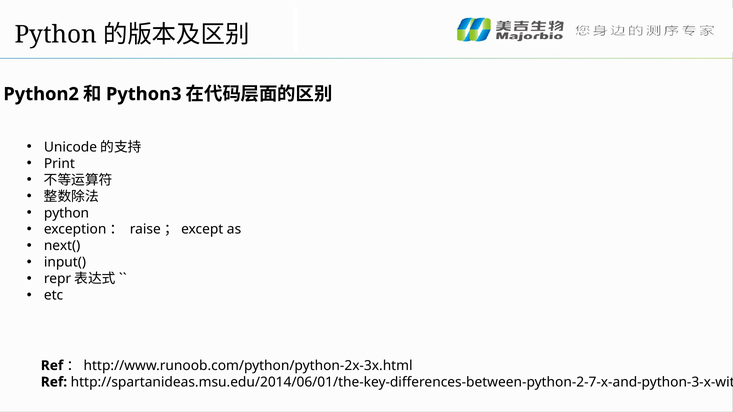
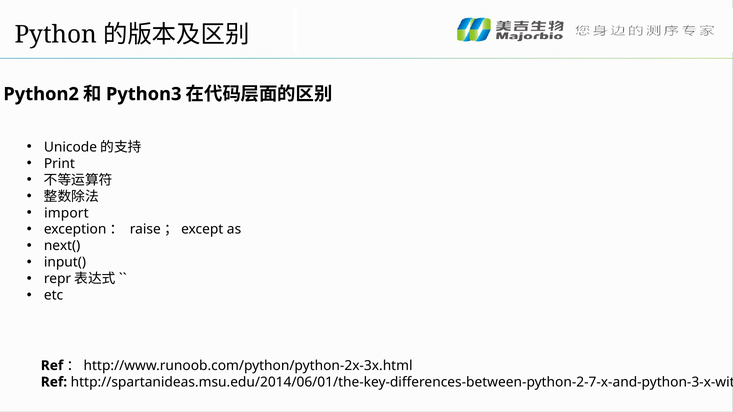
python: python -> import (66, 213)
